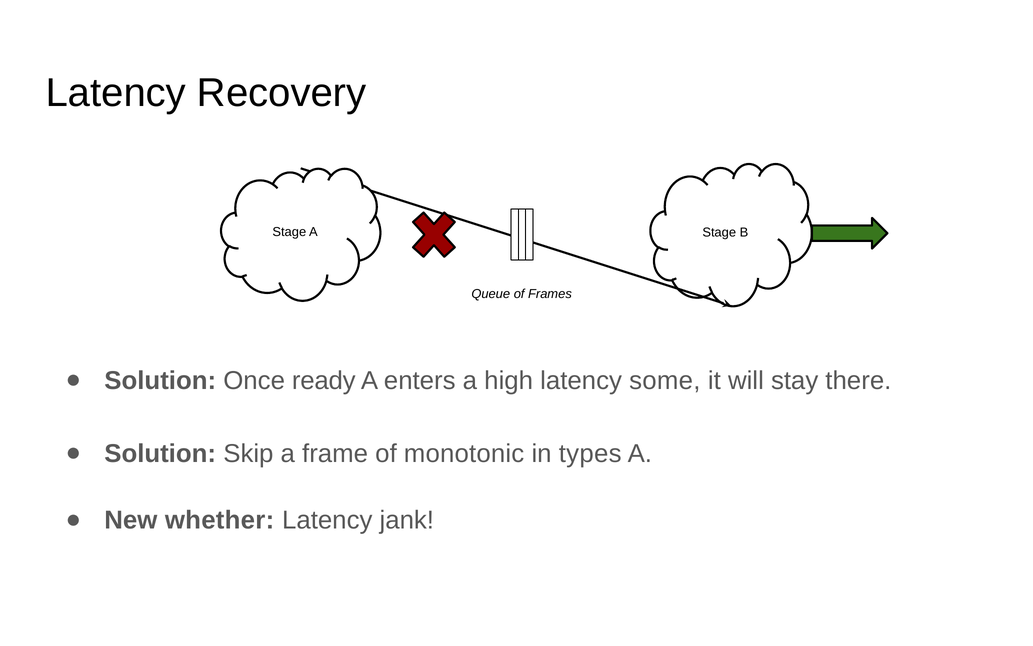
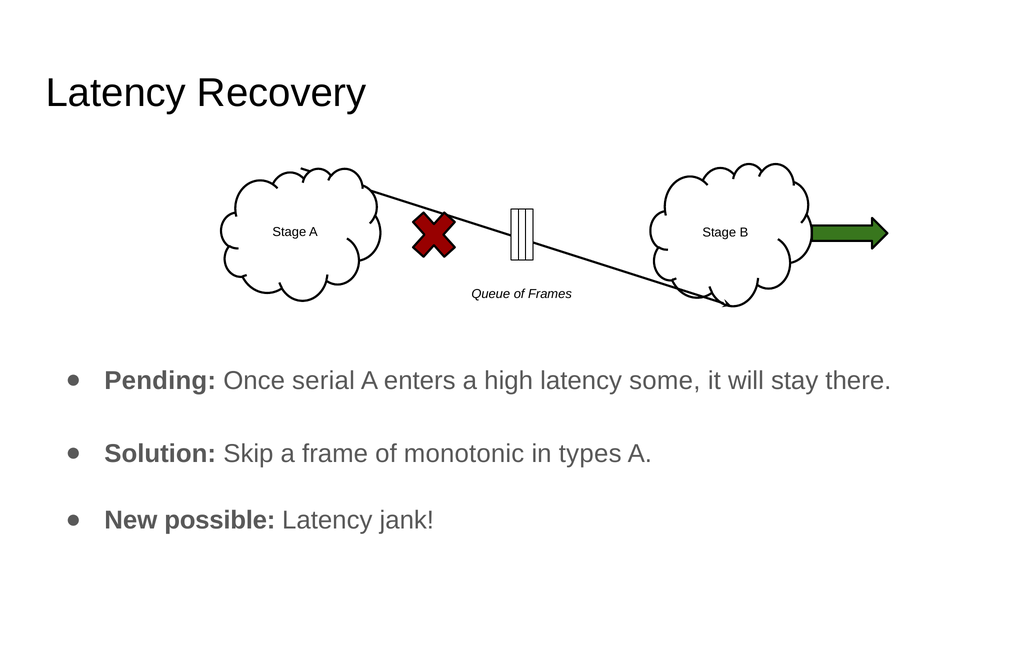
Solution: Solution -> Pending (160, 381)
ready: ready -> serial (324, 381)
whether: whether -> possible (220, 520)
